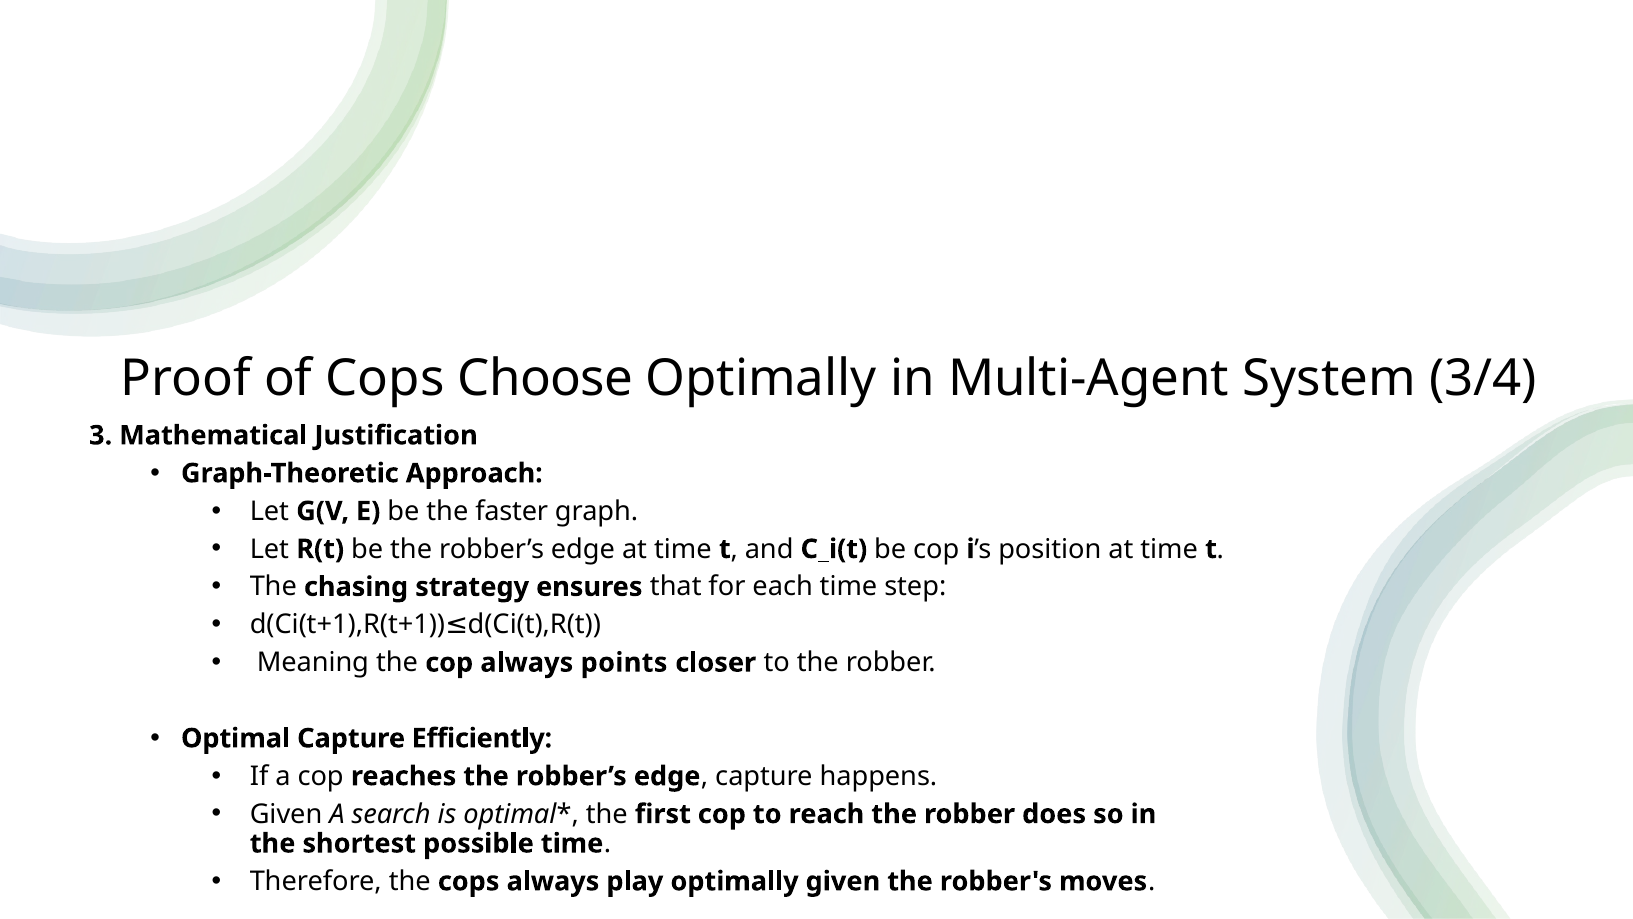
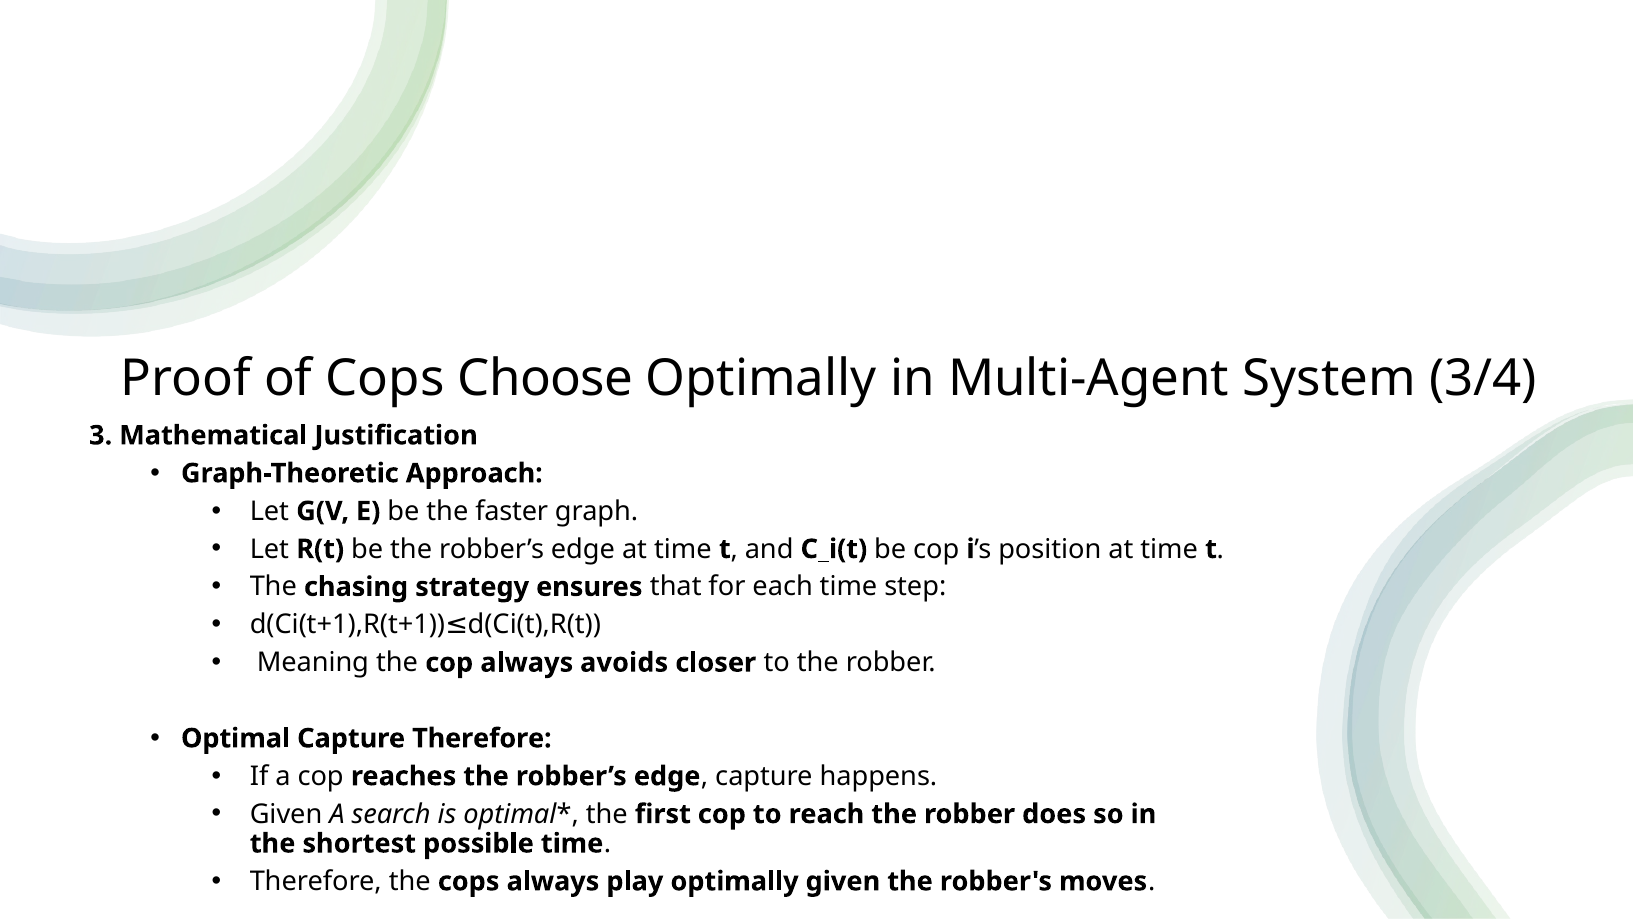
points: points -> avoids (624, 662)
Capture Efficiently: Efficiently -> Therefore (482, 738)
